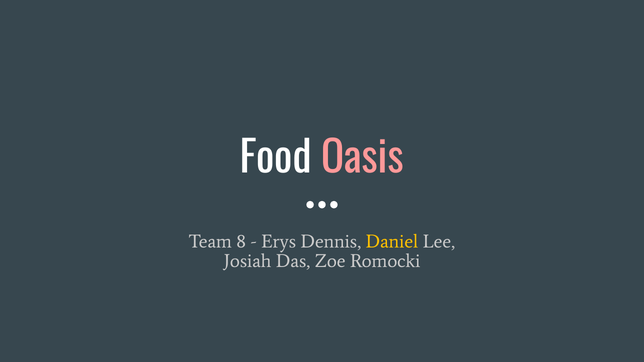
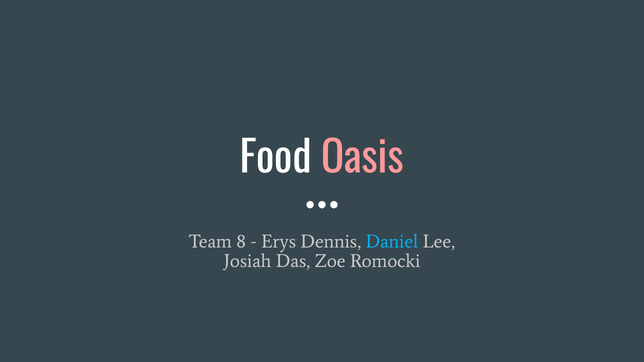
Daniel colour: yellow -> light blue (392, 242)
